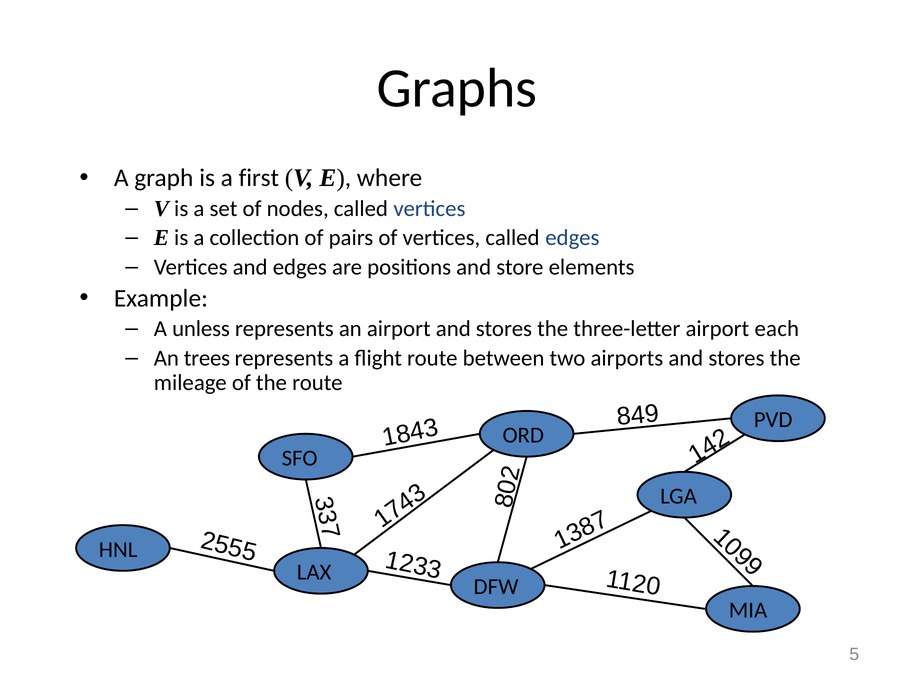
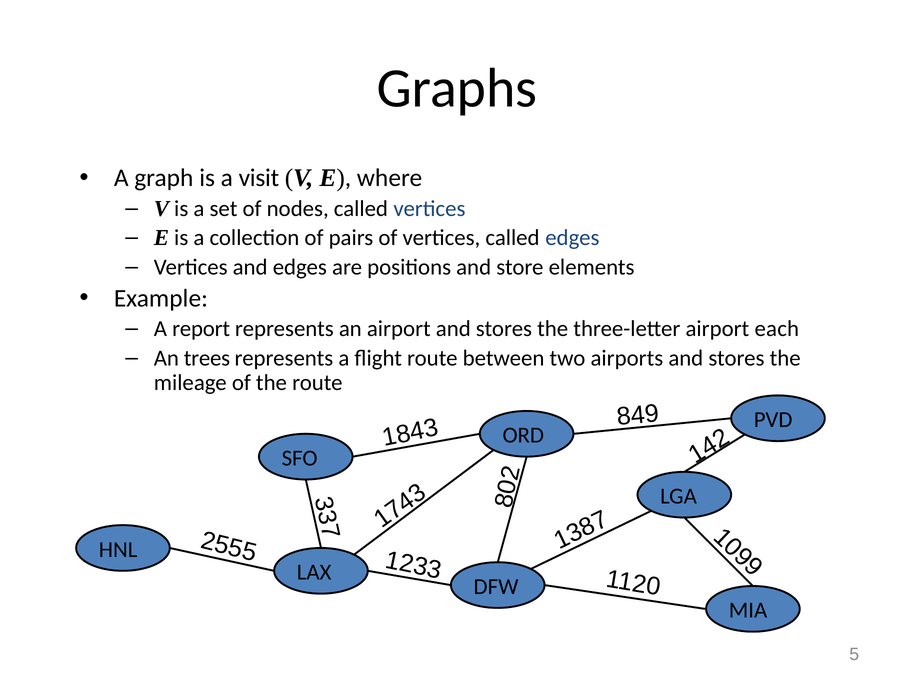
first: first -> visit (259, 178)
unless: unless -> report (201, 329)
